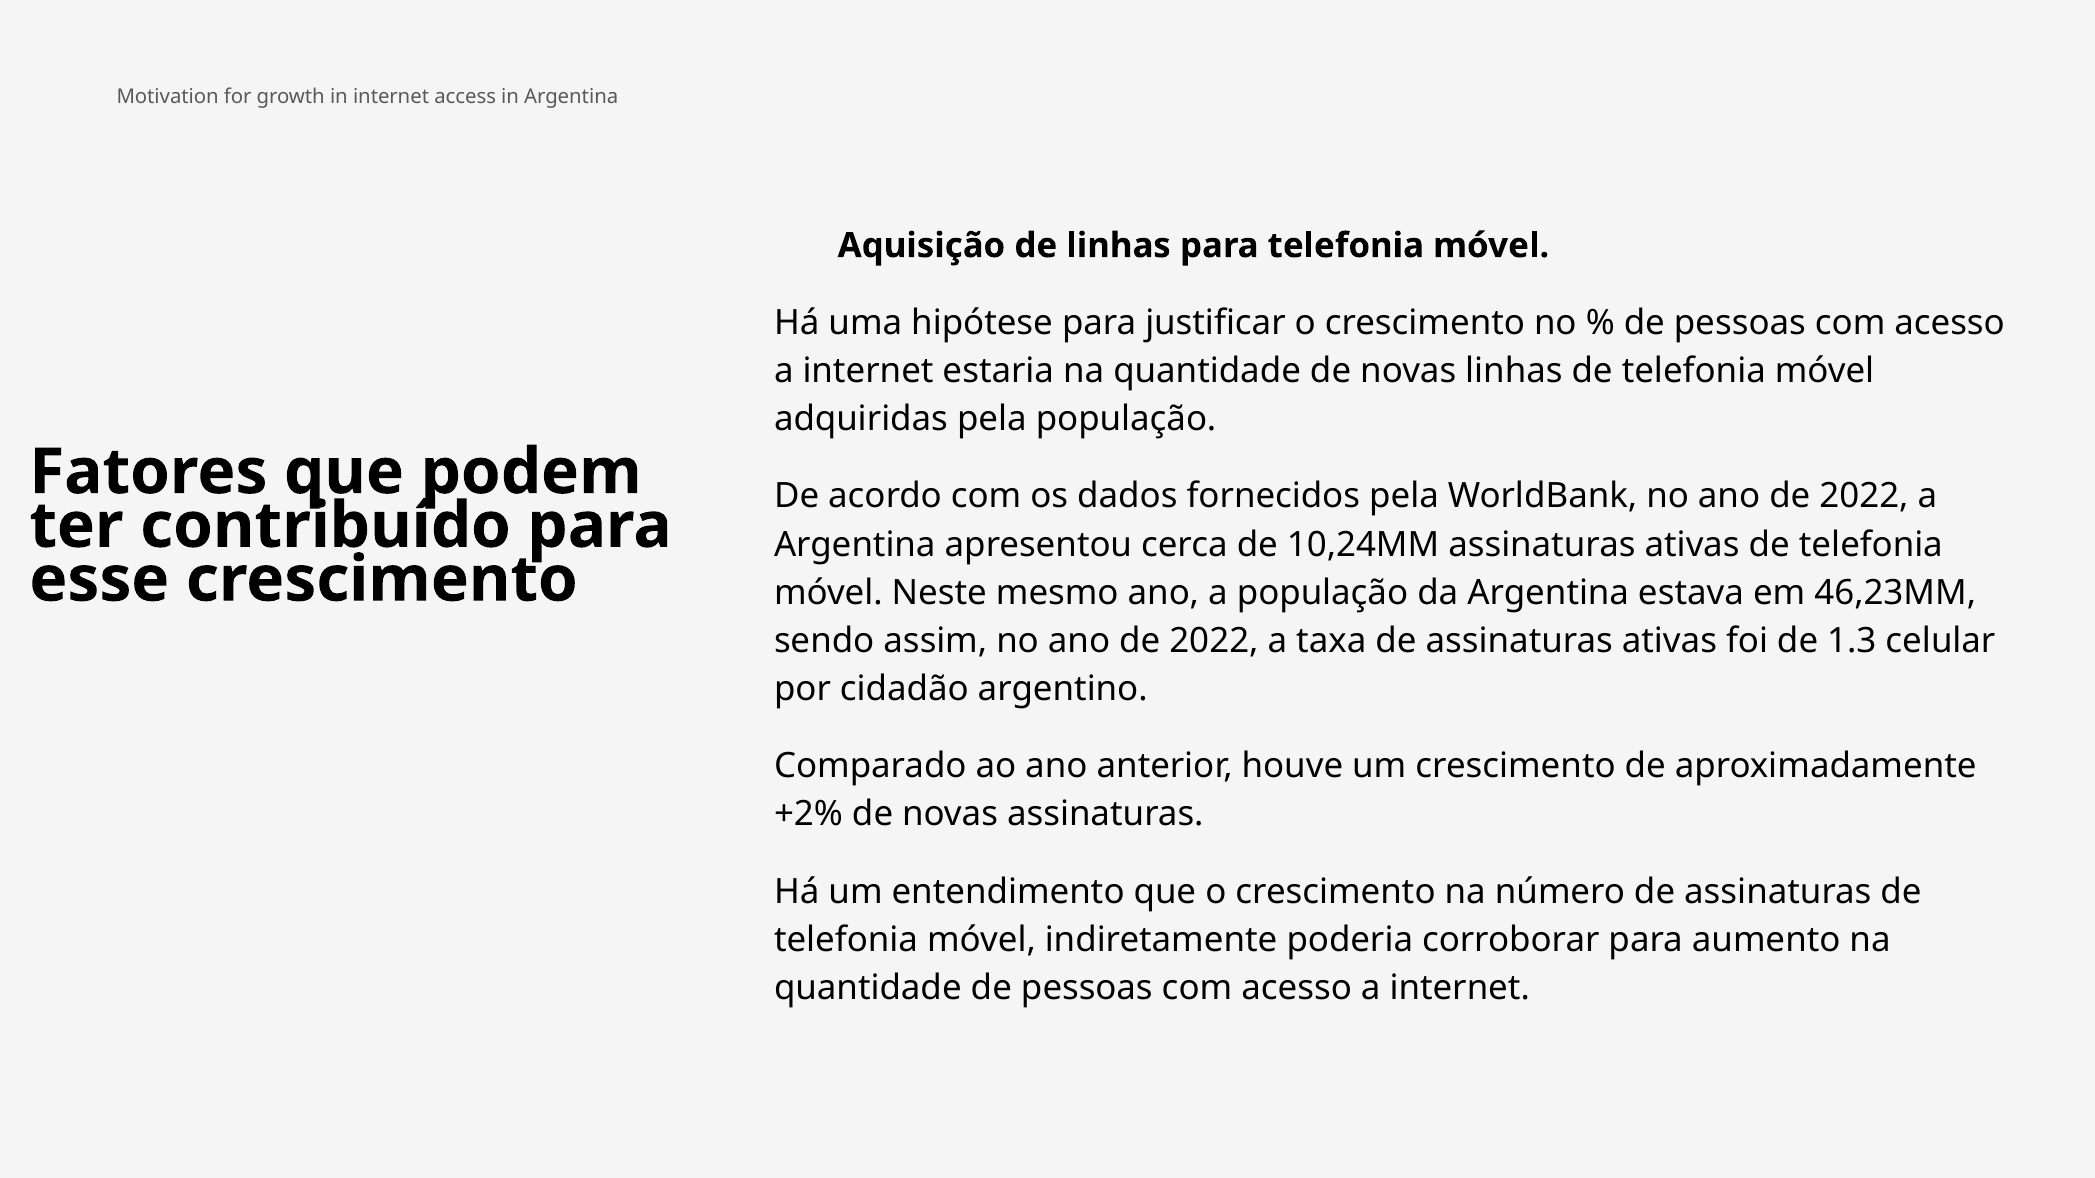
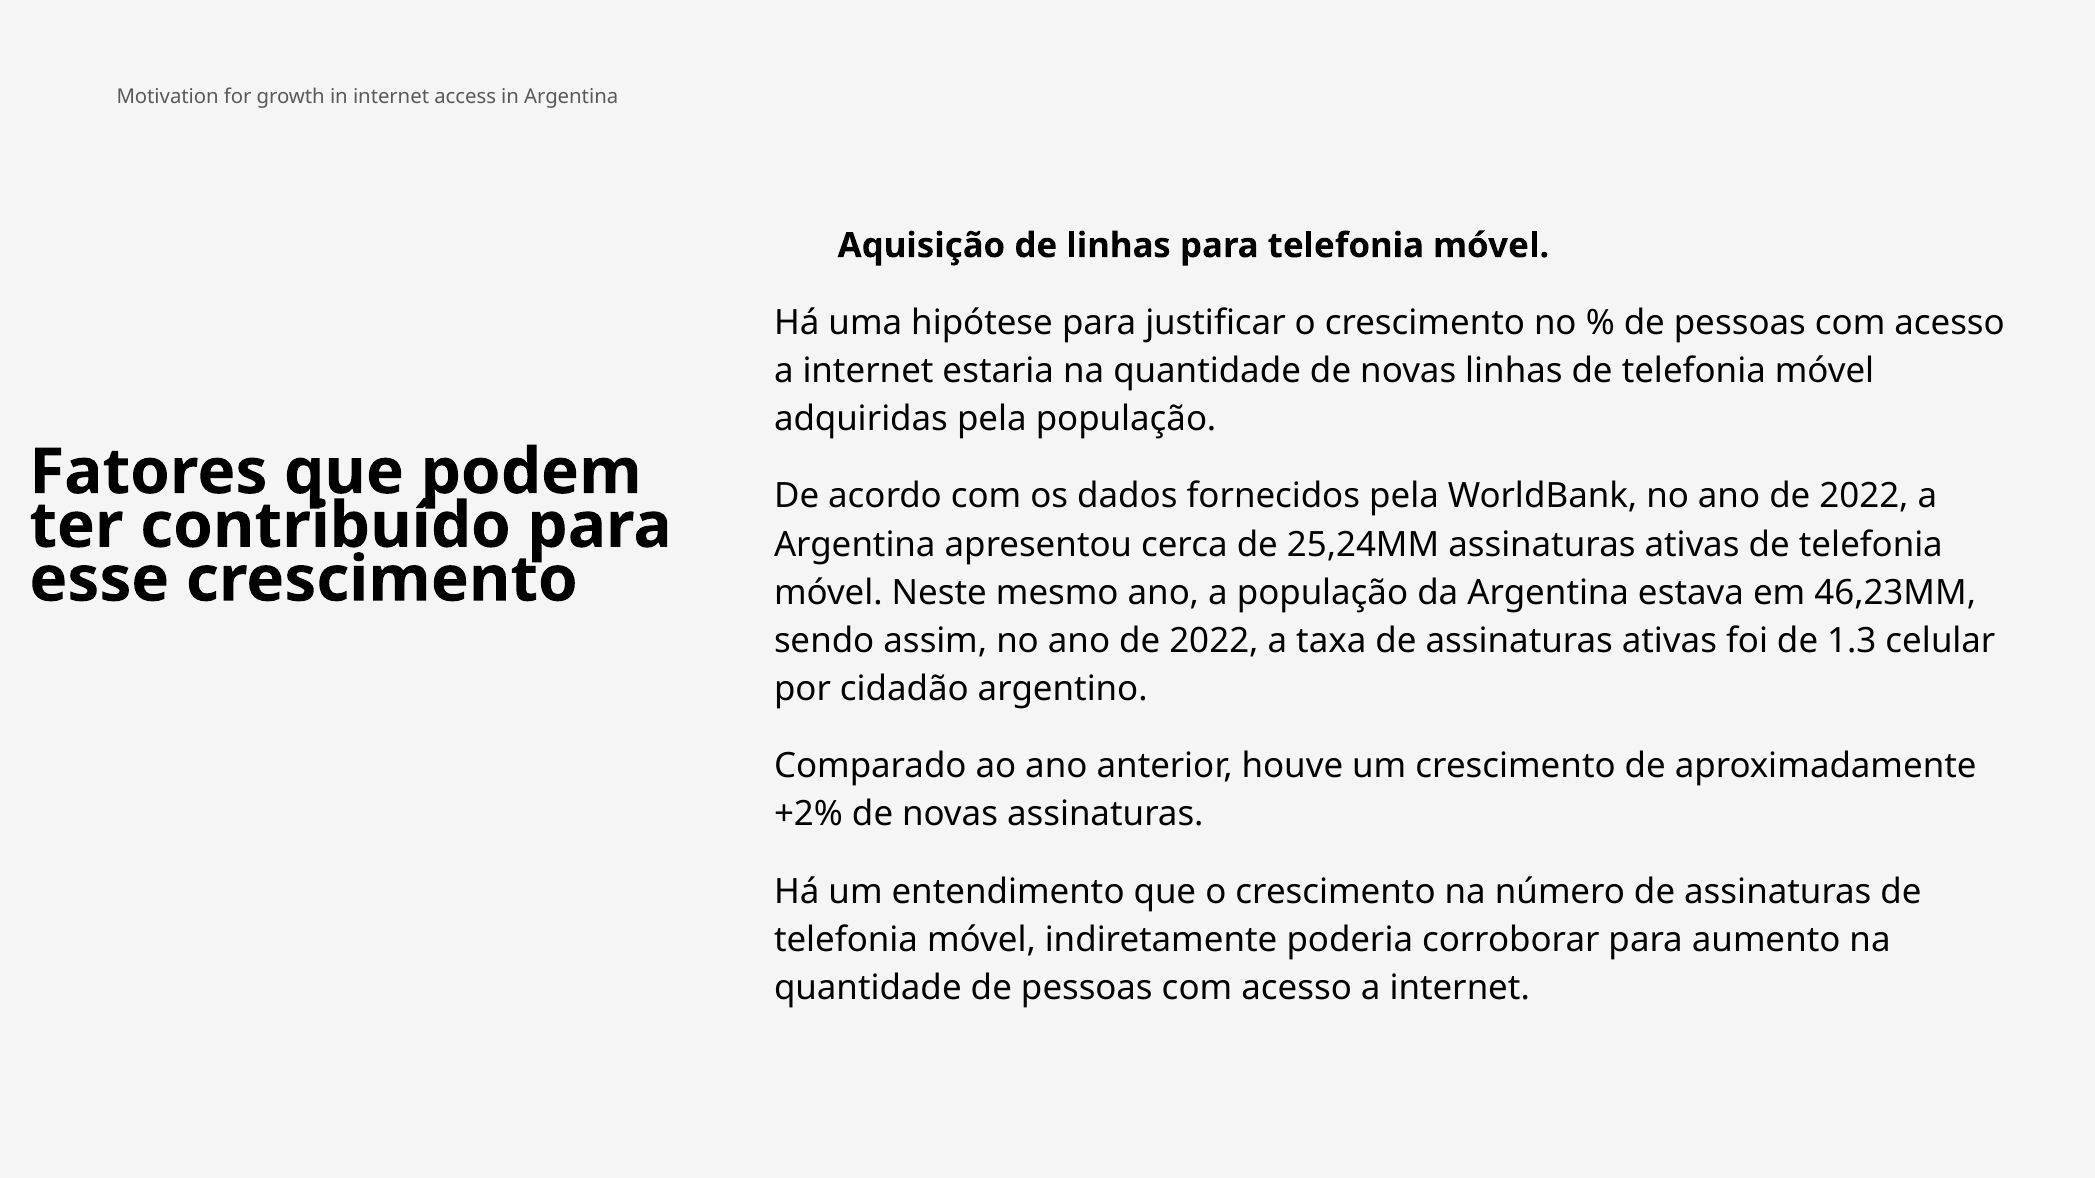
10,24MM: 10,24MM -> 25,24MM (1363, 545)
